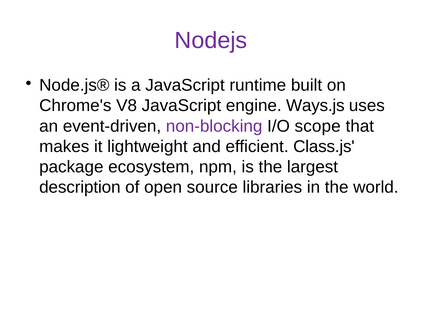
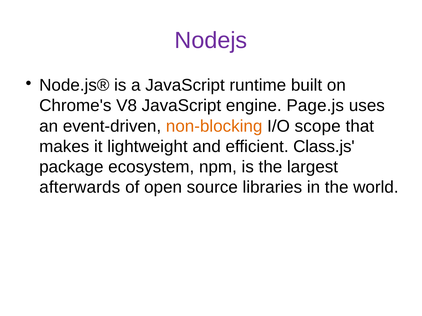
Ways.js: Ways.js -> Page.js (315, 106)
non-blocking colour: purple -> orange (214, 126)
description: description -> afterwards (80, 188)
